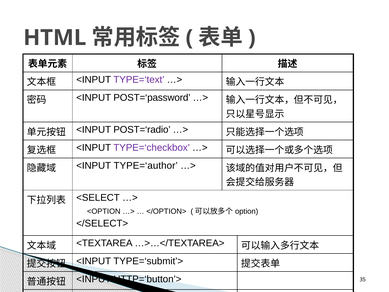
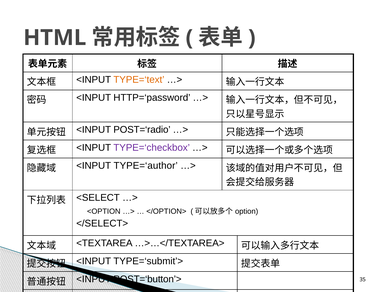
TYPE=‘text colour: purple -> orange (139, 79)
POST=‘password: POST=‘password -> HTTP=‘password (152, 97)
HTTP=‘button’>: HTTP=‘button’> -> POST=‘button’> (147, 279)
